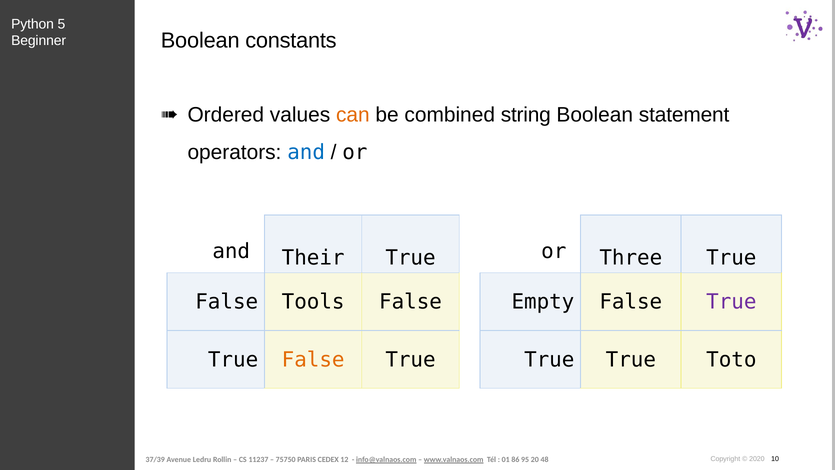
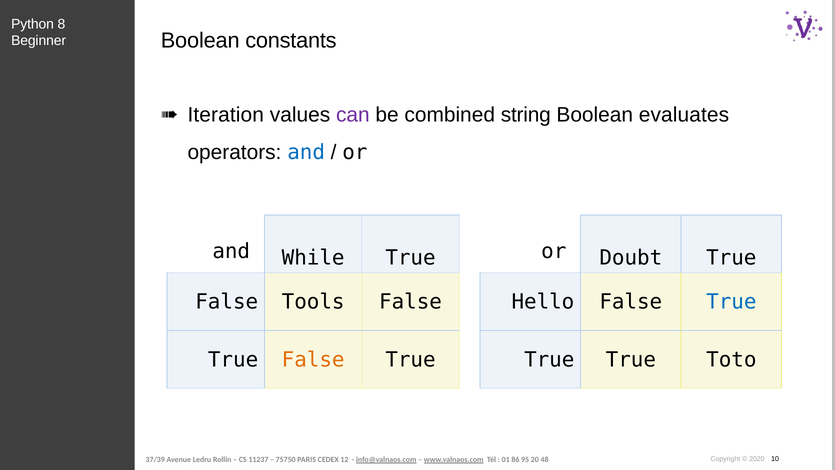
5: 5 -> 8 (61, 24)
Ordered: Ordered -> Iteration (226, 115)
can colour: orange -> purple (353, 115)
statement: statement -> evaluates (684, 115)
Their: Their -> While (313, 258)
Three: Three -> Doubt (631, 258)
Empty: Empty -> Hello (543, 302)
True colour: purple -> blue (731, 302)
